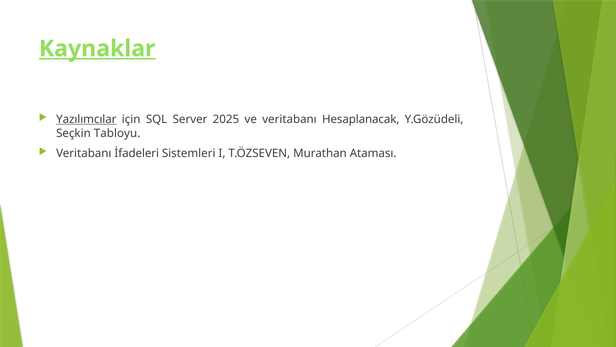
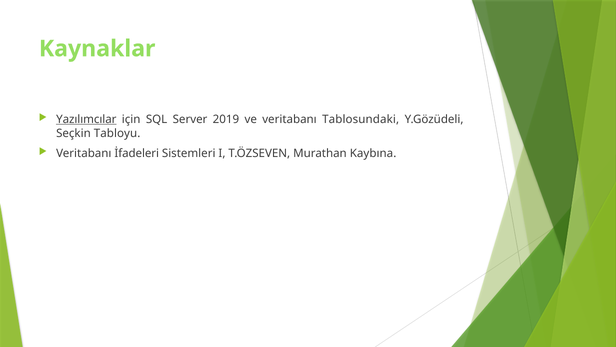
Kaynaklar underline: present -> none (97, 49)
2025: 2025 -> 2019 (226, 119)
Hesaplanacak: Hesaplanacak -> Tablosundaki (361, 119)
Ataması: Ataması -> Kaybına (373, 153)
